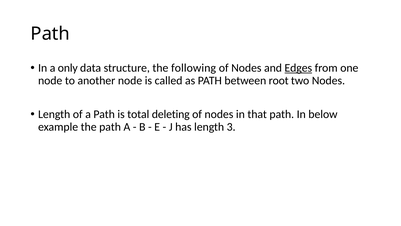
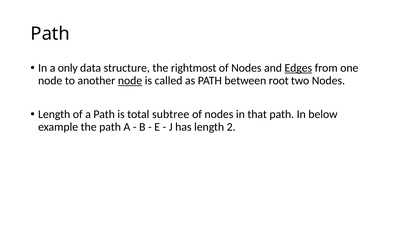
following: following -> rightmost (194, 68)
node underline: none -> present (130, 80)
deleting: deleting -> subtree (171, 114)
3: 3 -> 2 (231, 127)
